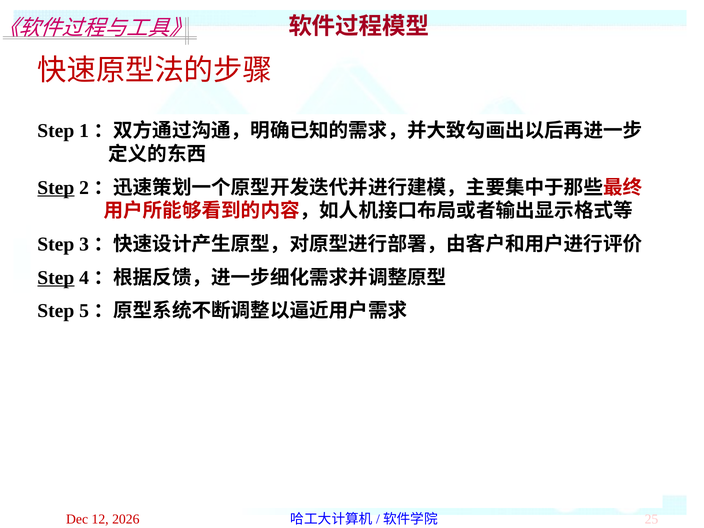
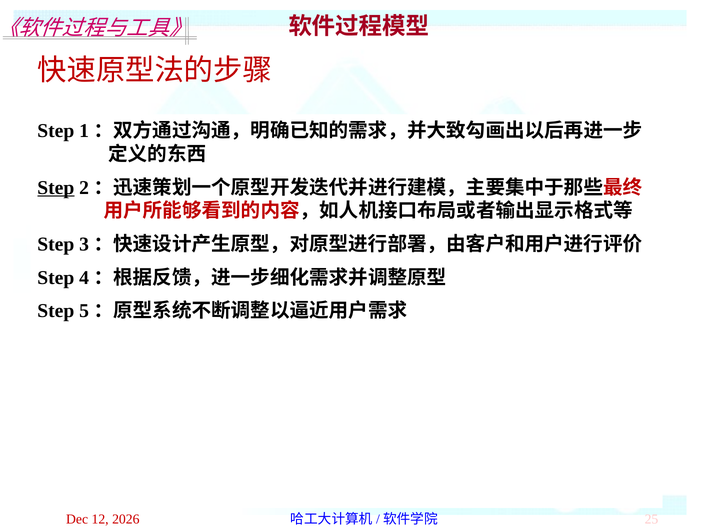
Step underline: present -> none (56, 278)
